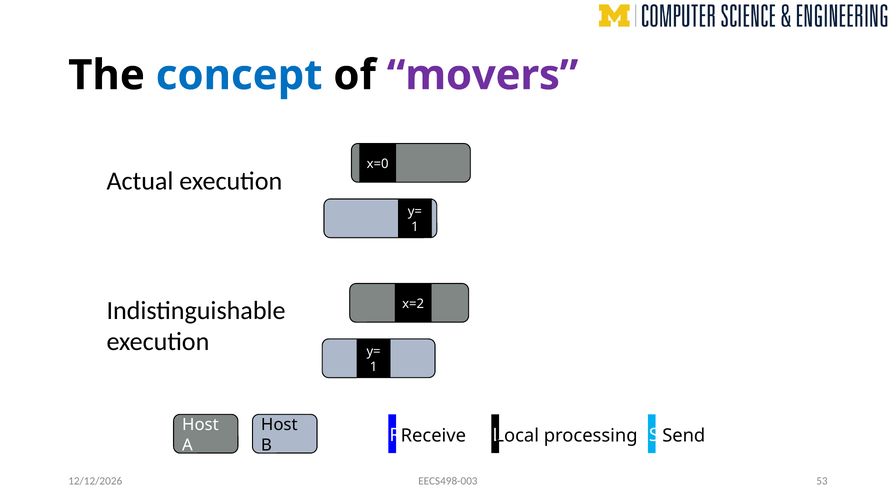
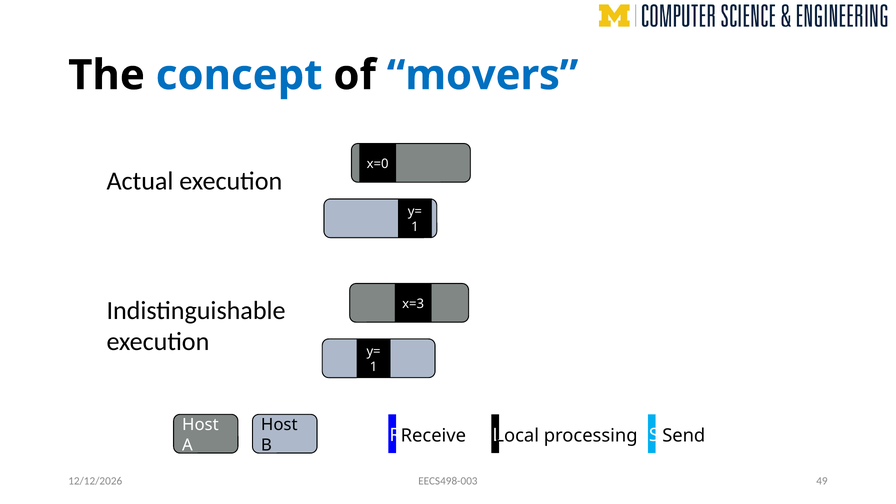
movers colour: purple -> blue (483, 75)
x=2: x=2 -> x=3 (413, 304)
53: 53 -> 49 (822, 481)
